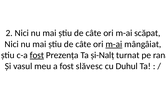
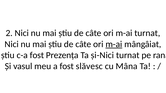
m-ai scăpat: scăpat -> turnat (147, 33)
fost underline: present -> none (37, 55)
și-Nalț: și-Nalț -> și-Nici (102, 55)
Duhul: Duhul -> Mâna (127, 66)
